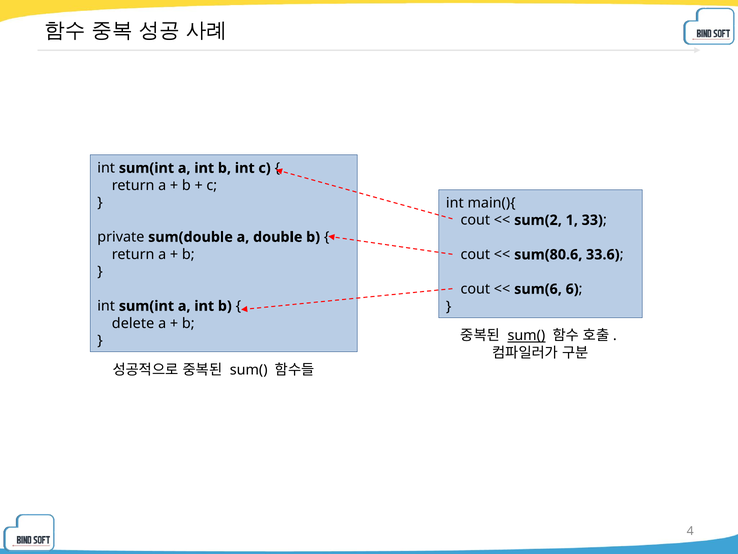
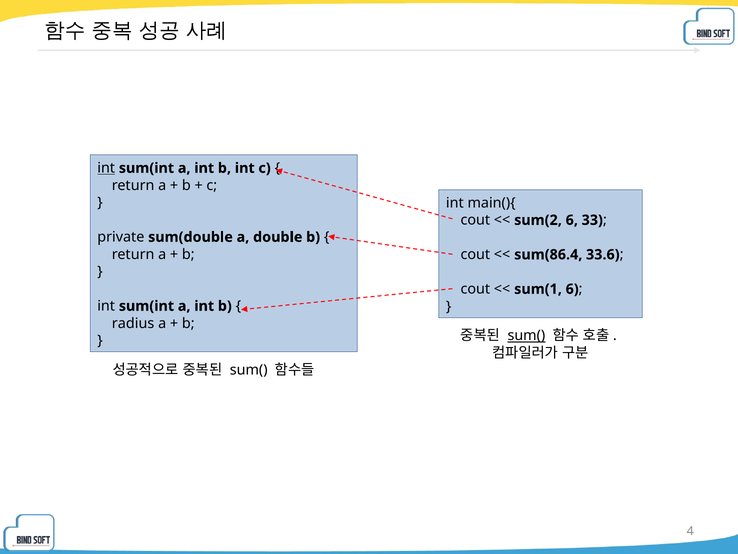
int underline: none -> present (106, 168)
sum(2 1: 1 -> 6 (572, 220)
sum(80.6: sum(80.6 -> sum(86.4 (548, 254)
sum(6: sum(6 -> sum(1 (538, 289)
delete: delete -> radius (133, 323)
